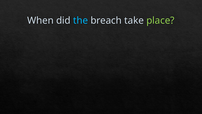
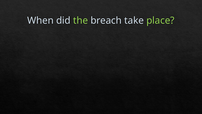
the colour: light blue -> light green (81, 20)
